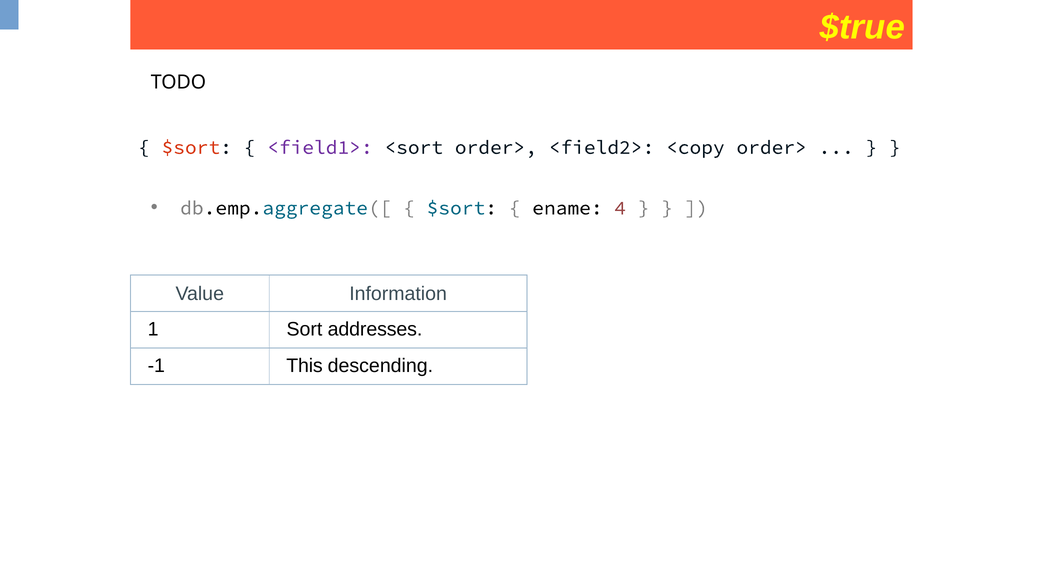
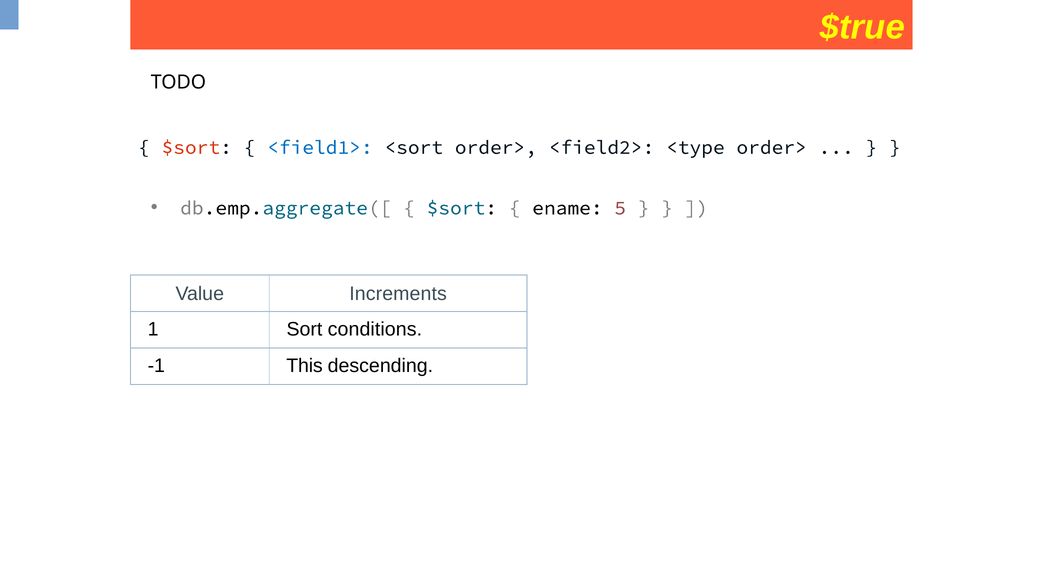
<field1> colour: purple -> blue (320, 147)
<copy: <copy -> <type (695, 147)
4: 4 -> 5 (620, 208)
Information: Information -> Increments (398, 293)
addresses: addresses -> conditions (375, 329)
